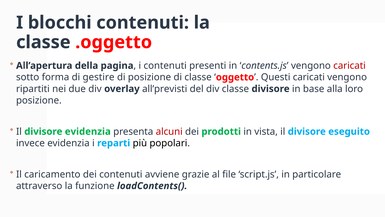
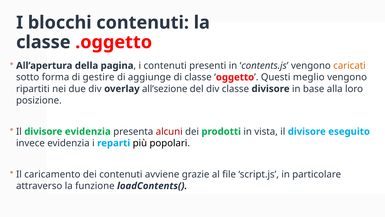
caricati colour: red -> orange (349, 66)
di posizione: posizione -> aggiunge (149, 77)
Questi caricati: caricati -> meglio (309, 77)
all’previsti: all’previsti -> all’sezione (165, 89)
